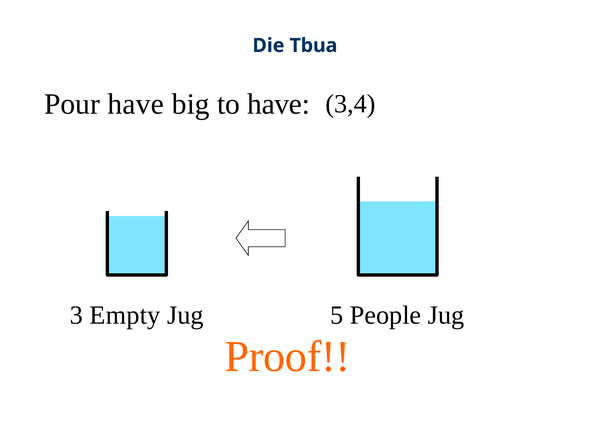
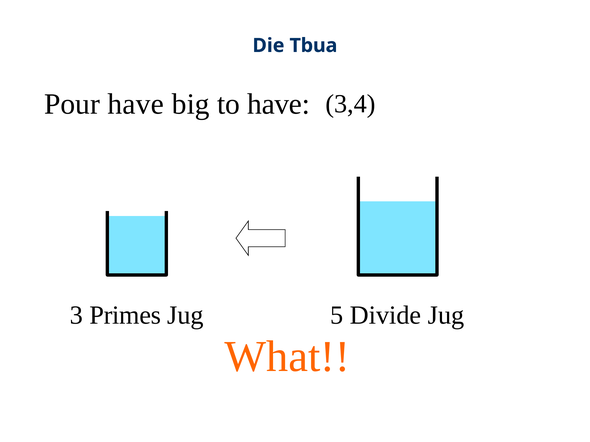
Empty: Empty -> Primes (125, 315)
People: People -> Divide (386, 315)
Proof: Proof -> What (287, 357)
